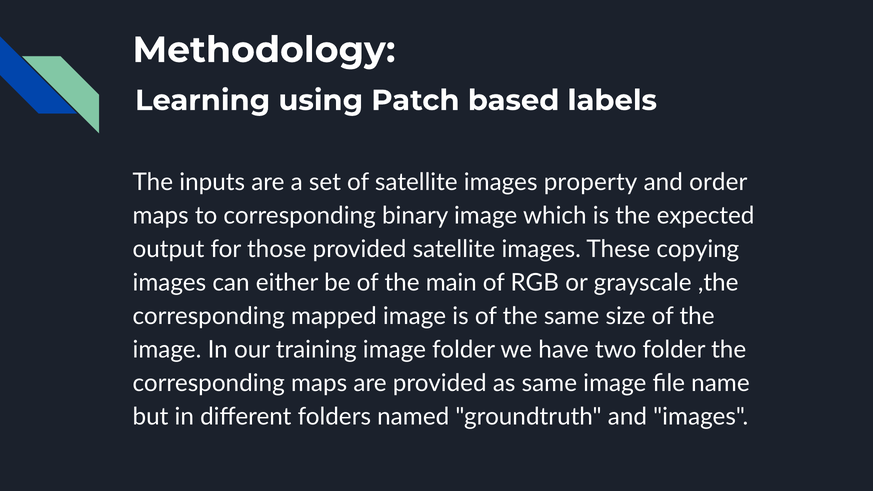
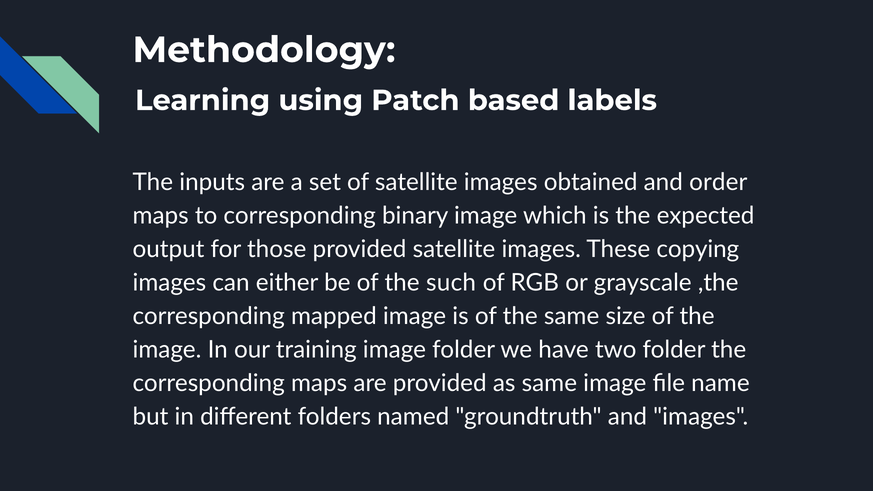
property: property -> obtained (591, 182)
main: main -> such (451, 283)
